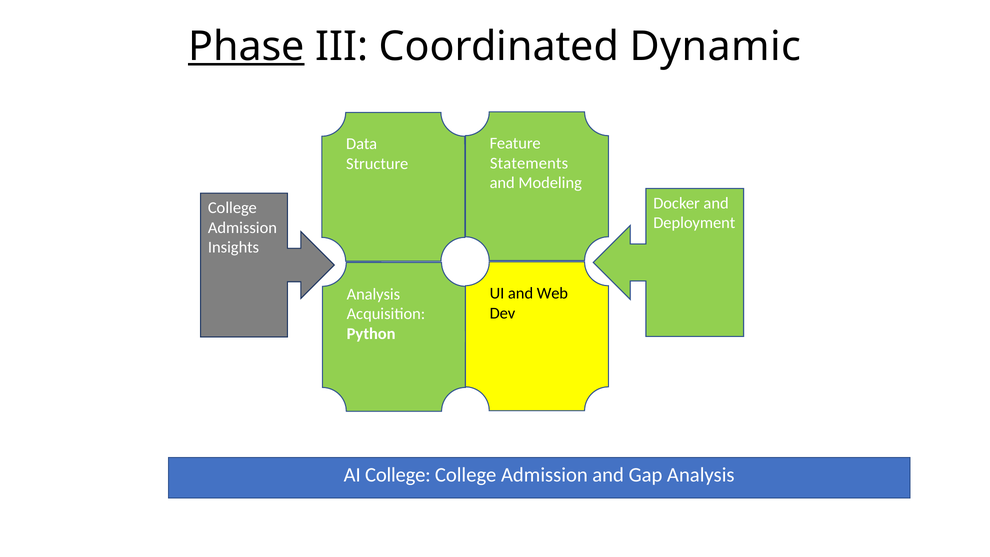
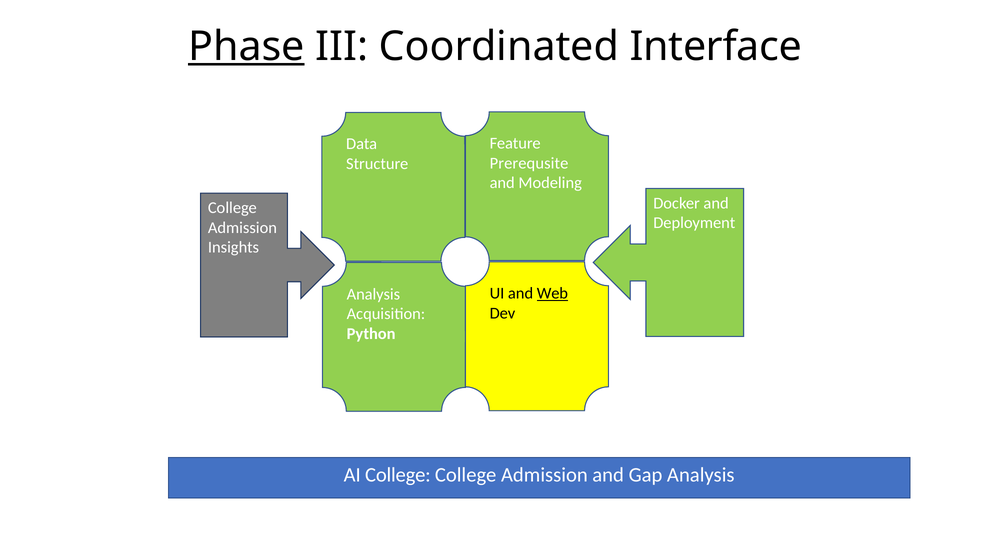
Dynamic: Dynamic -> Interface (716, 46)
Statements: Statements -> Prerequsite (529, 163)
Web underline: none -> present (552, 293)
